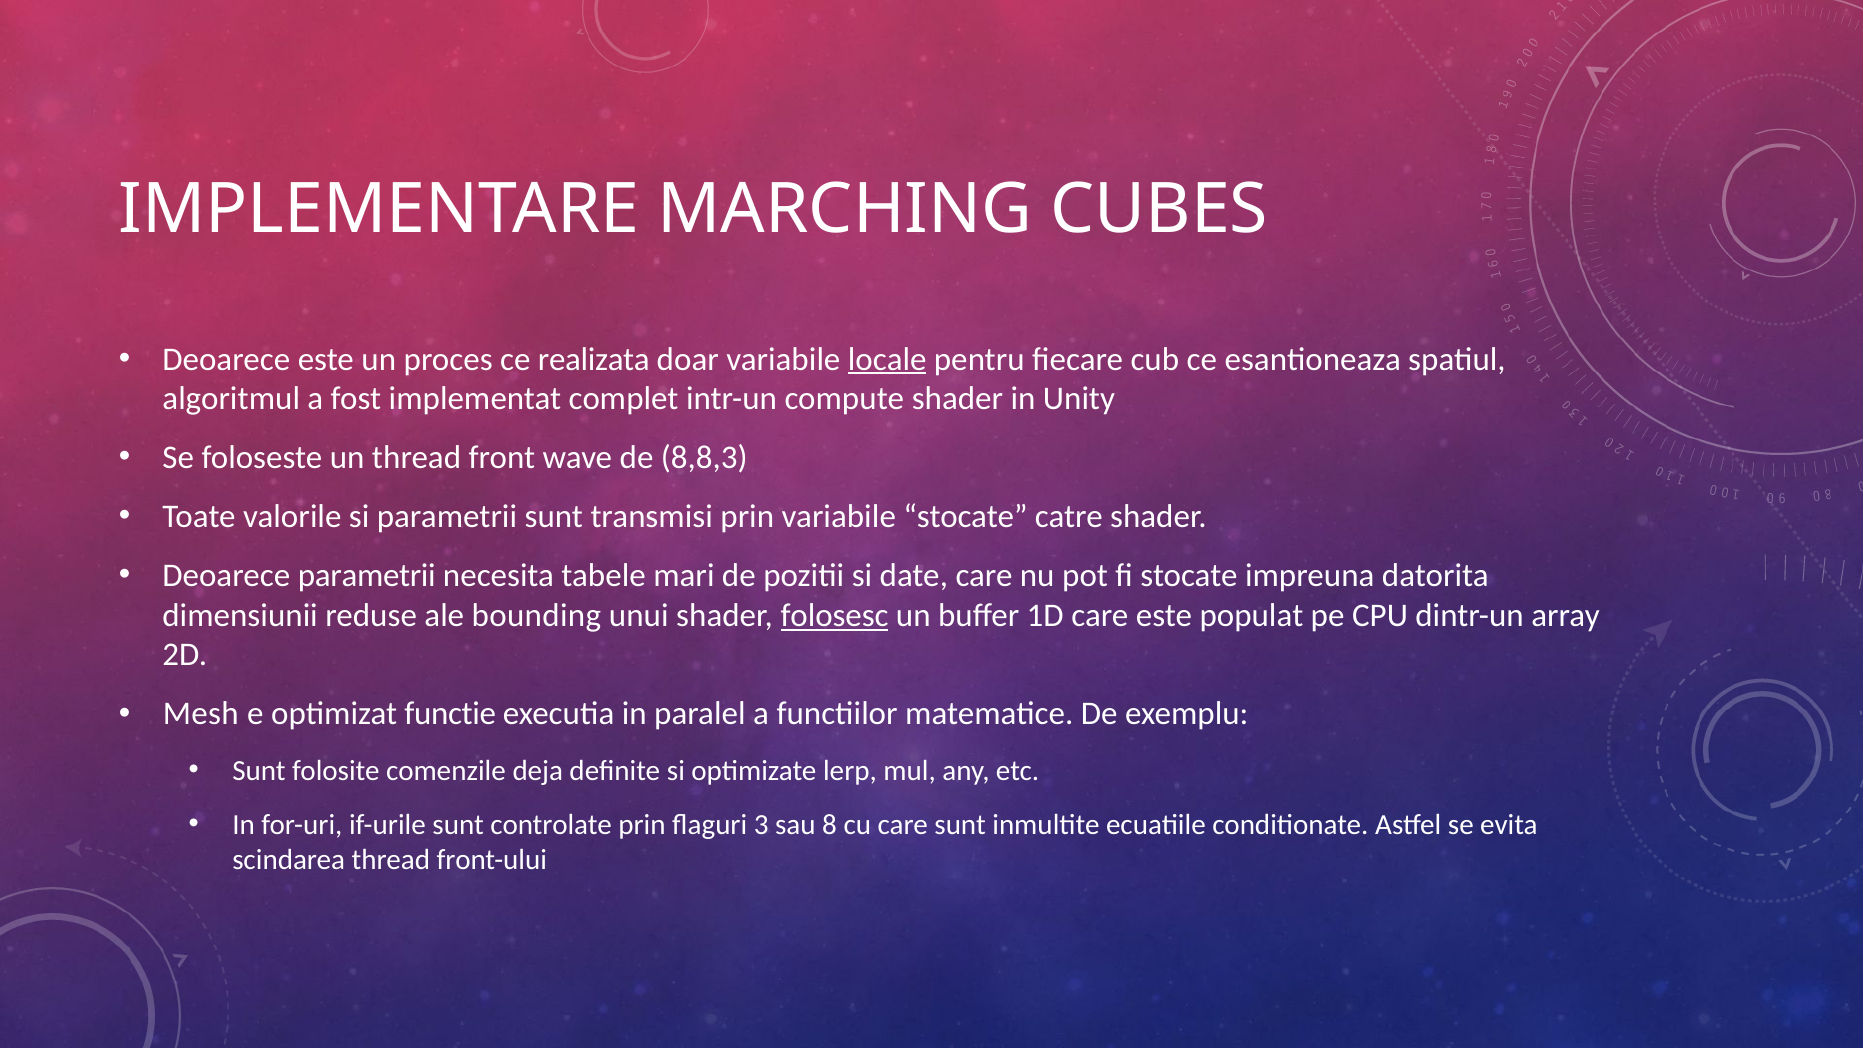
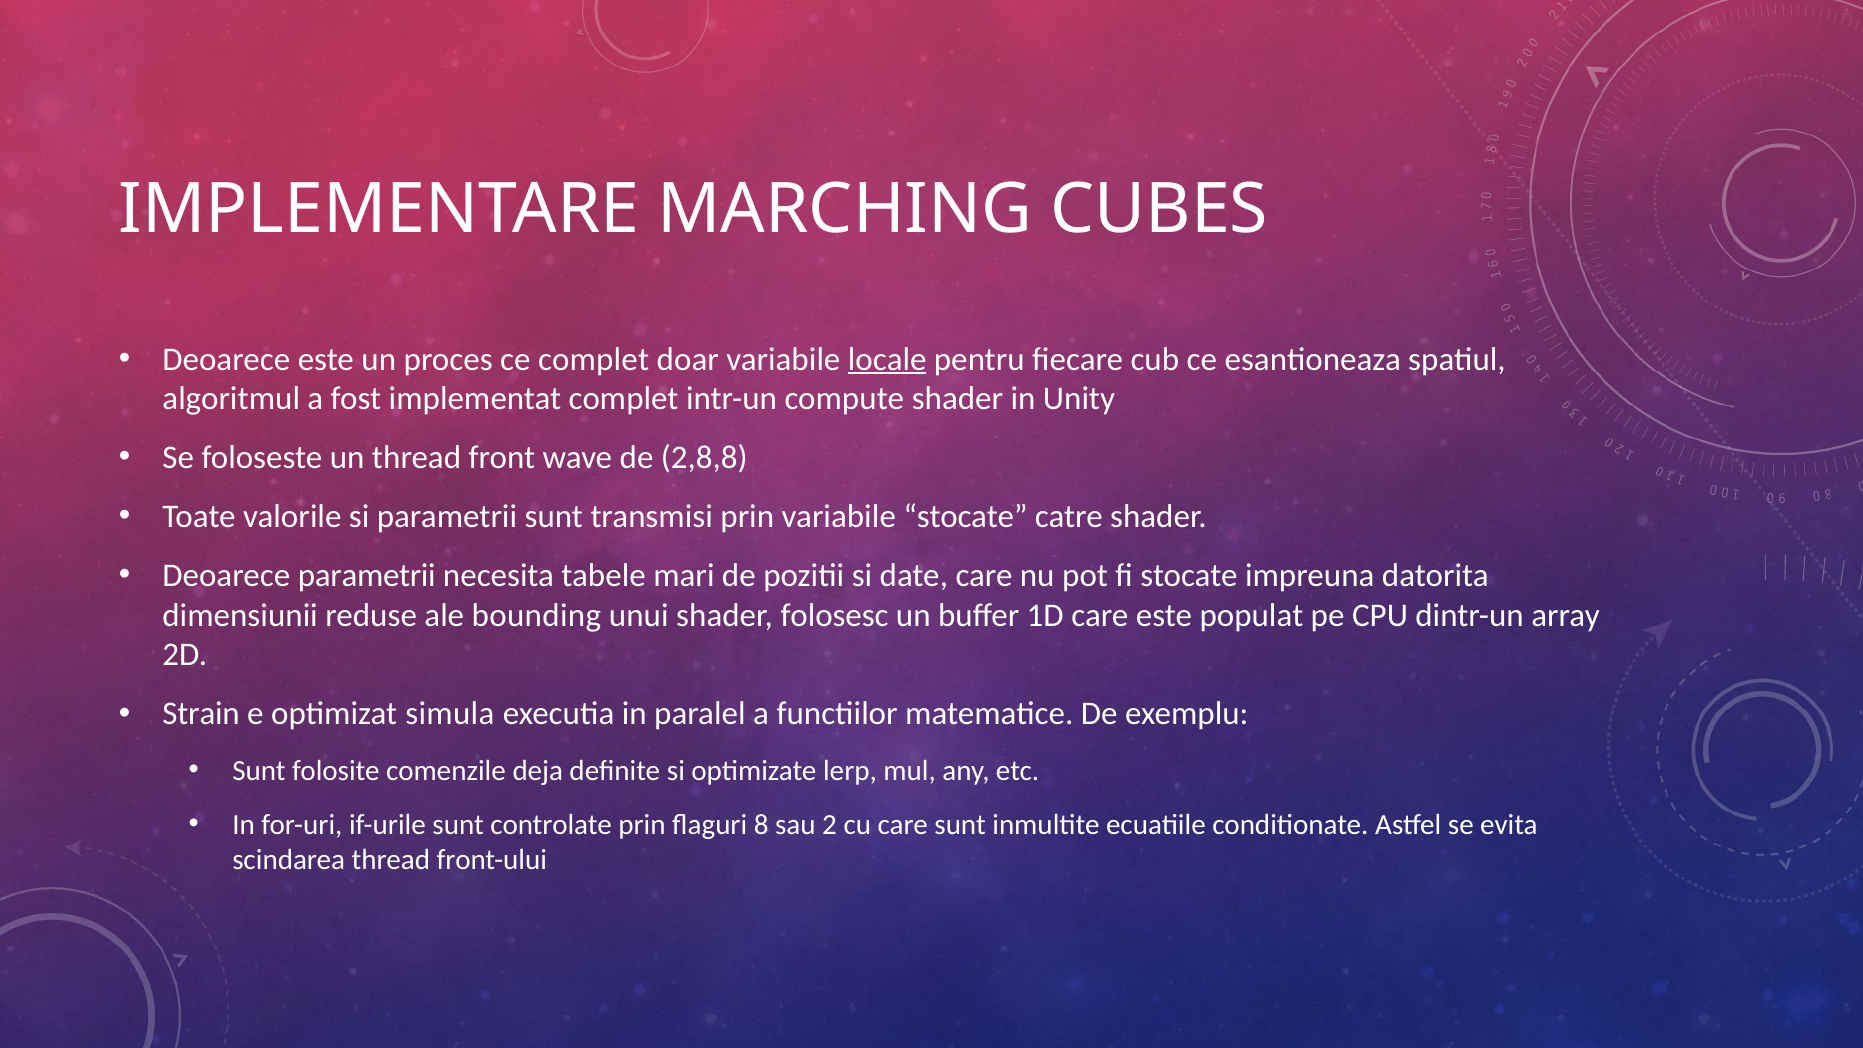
ce realizata: realizata -> complet (594, 359)
8,8,3: 8,8,3 -> 2,8,8 (704, 458)
folosesc underline: present -> none (835, 615)
Mesh: Mesh -> Strain (201, 714)
functie: functie -> simula (450, 714)
3: 3 -> 8 (761, 825)
8: 8 -> 2 (830, 825)
